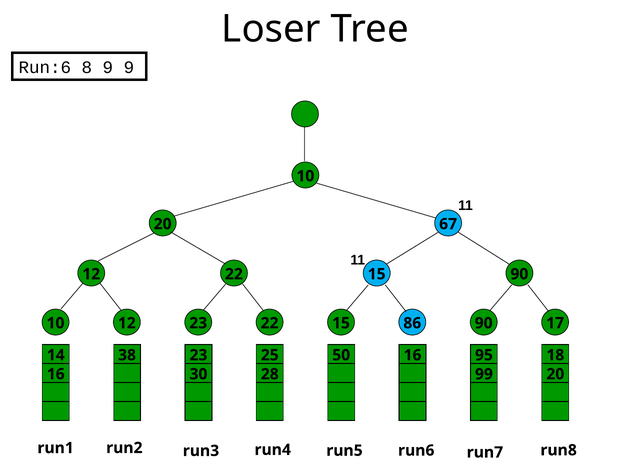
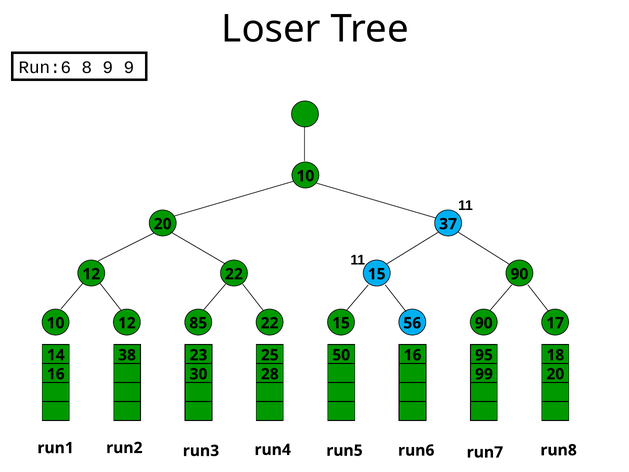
67: 67 -> 37 (448, 224)
12 23: 23 -> 85 (198, 323)
86: 86 -> 56 (412, 323)
